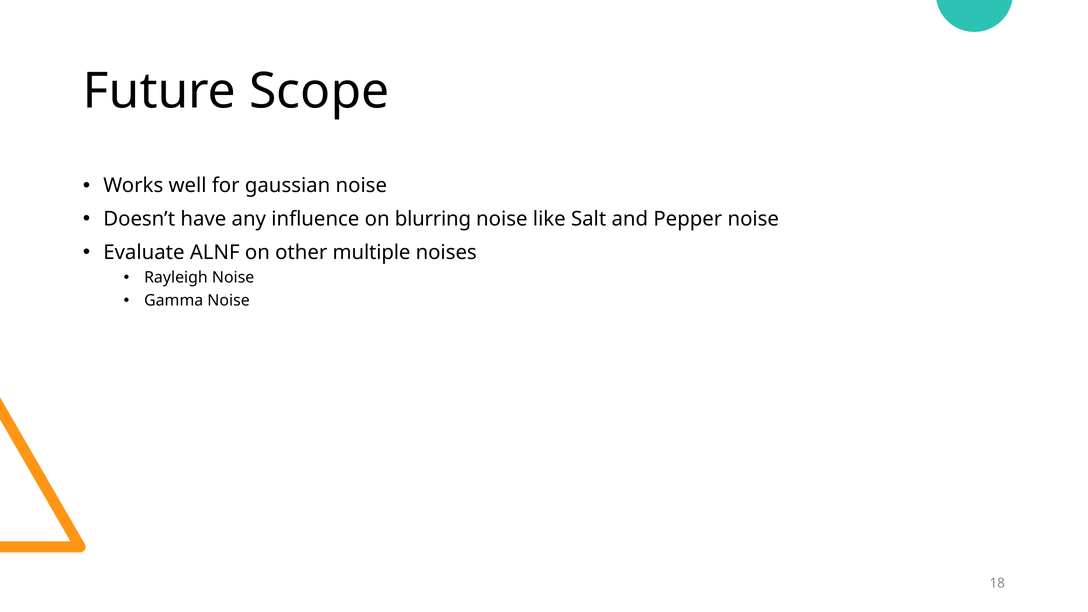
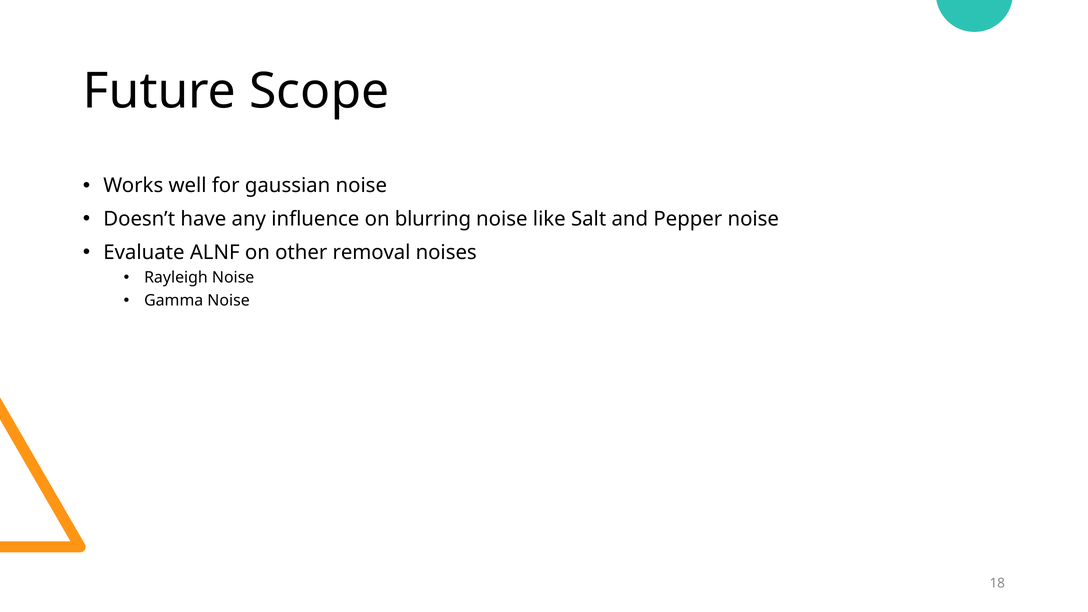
multiple: multiple -> removal (372, 252)
